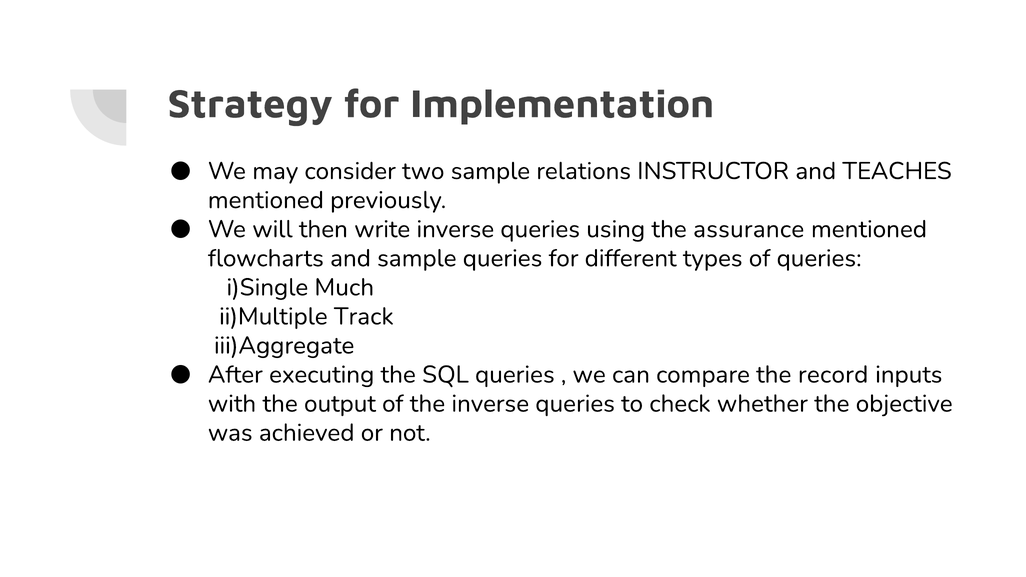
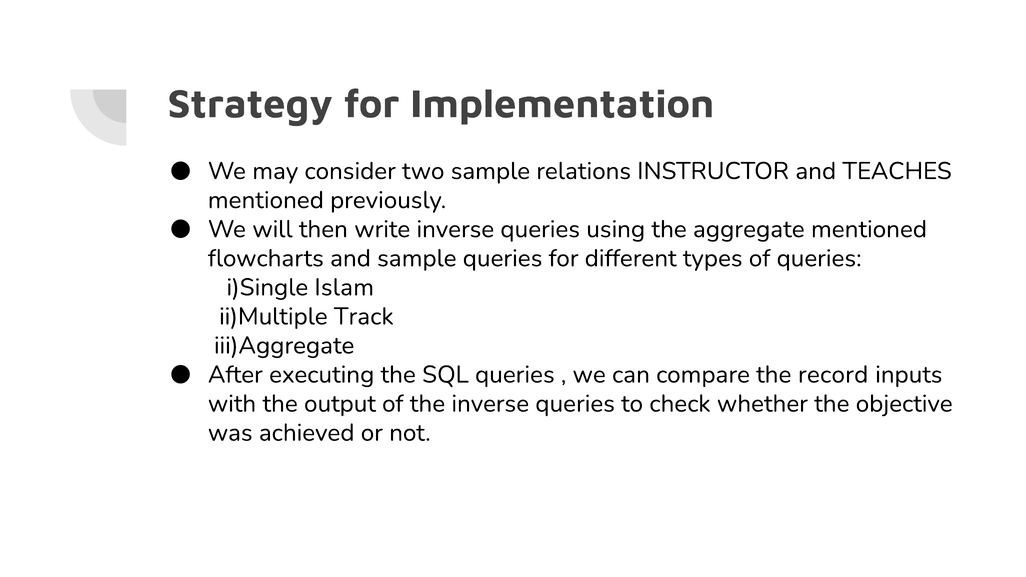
assurance: assurance -> aggregate (749, 229)
Much: Much -> Islam (344, 287)
